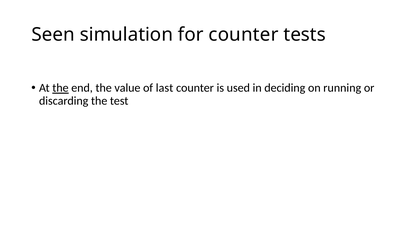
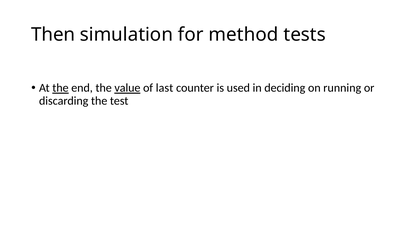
Seen: Seen -> Then (53, 35)
for counter: counter -> method (244, 35)
value underline: none -> present (127, 88)
